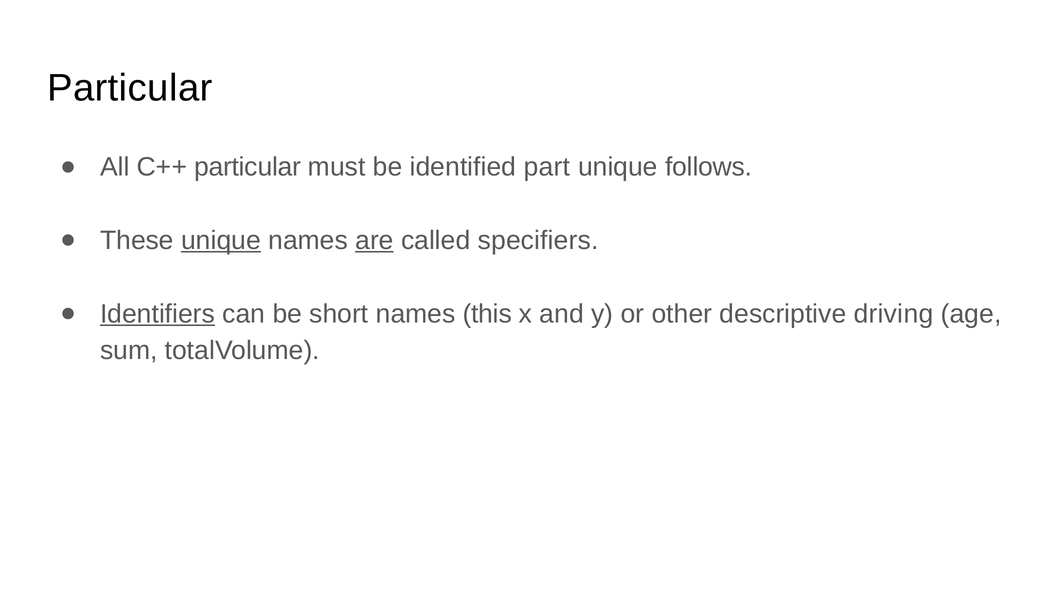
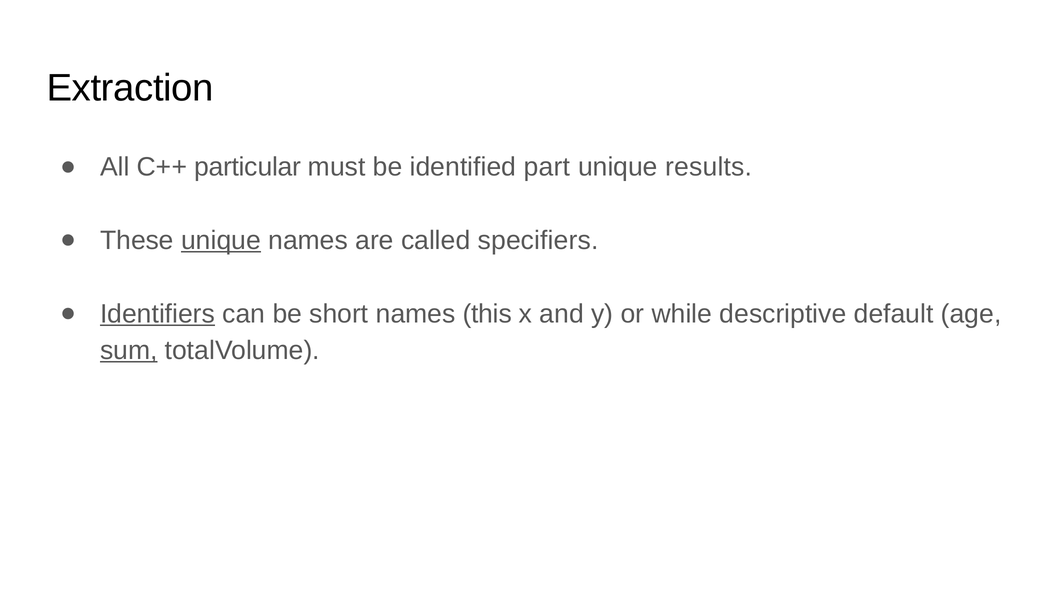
Particular: Particular -> Extraction (130, 88)
follows: follows -> results (709, 167)
are underline: present -> none (374, 240)
other: other -> while (682, 314)
driving: driving -> default (894, 314)
sum underline: none -> present (129, 350)
